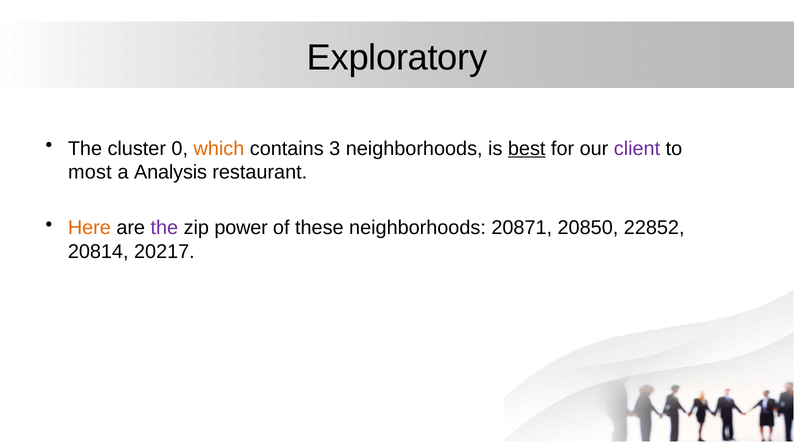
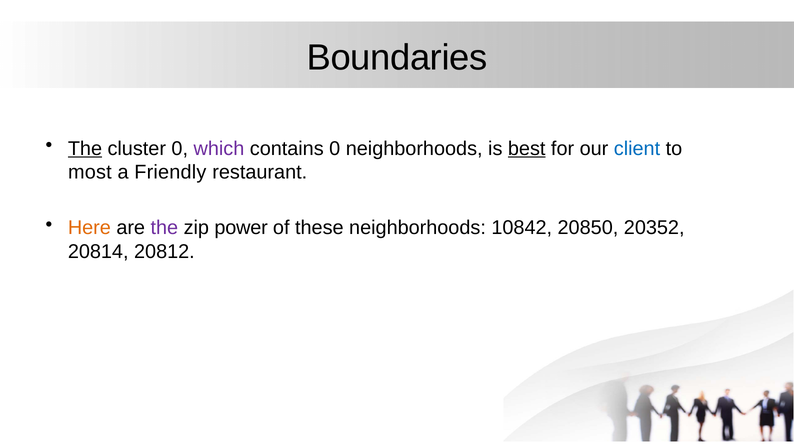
Exploratory: Exploratory -> Boundaries (397, 58)
The underline: none -> present (85, 148)
which colour: orange -> purple (219, 148)
contains 3: 3 -> 0 (335, 148)
client colour: purple -> blue (637, 148)
Analysis: Analysis -> Friendly (170, 172)
20871: 20871 -> 10842 (522, 228)
22852: 22852 -> 20352 (654, 228)
20217: 20217 -> 20812 (164, 252)
